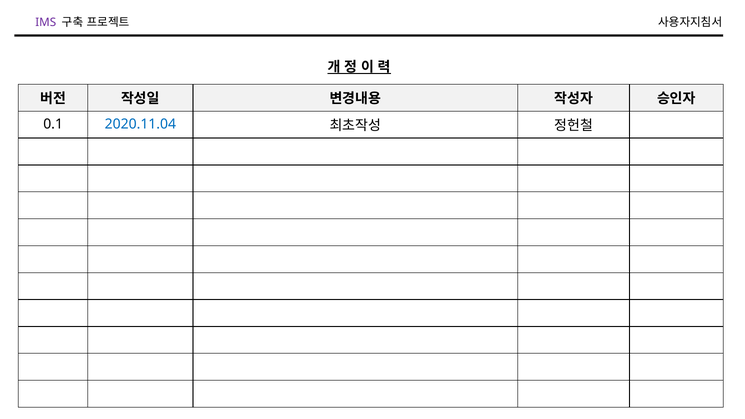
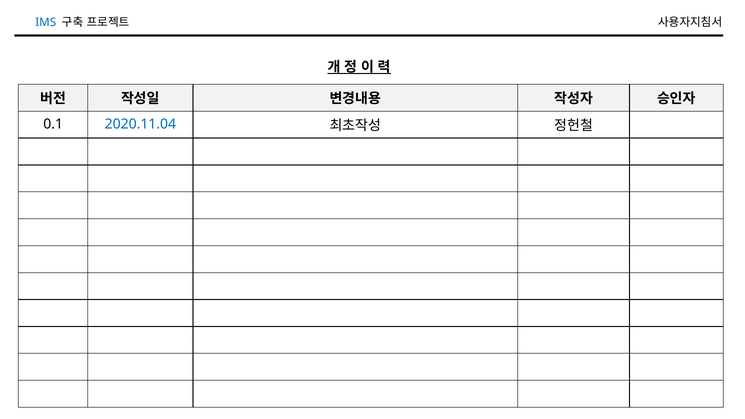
IMS colour: purple -> blue (46, 22)
